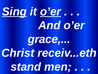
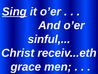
o’er underline: present -> none (50, 12)
grace: grace -> sinful (49, 39)
stand: stand -> grace (26, 66)
